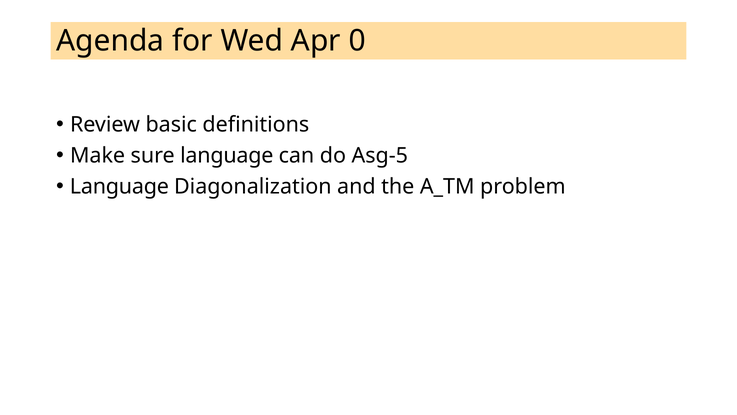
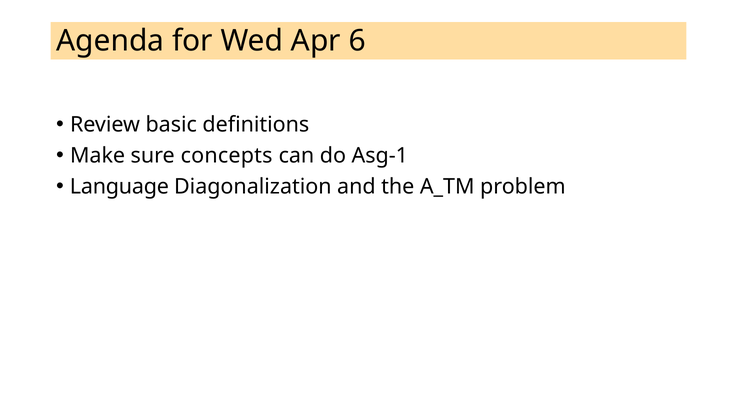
0: 0 -> 6 (357, 41)
sure language: language -> concepts (227, 155)
Asg-5: Asg-5 -> Asg-1 (380, 155)
